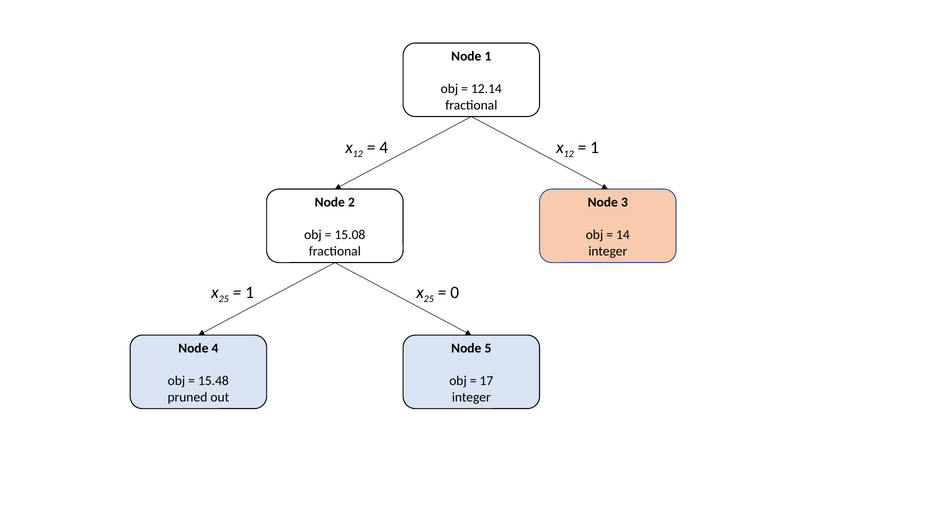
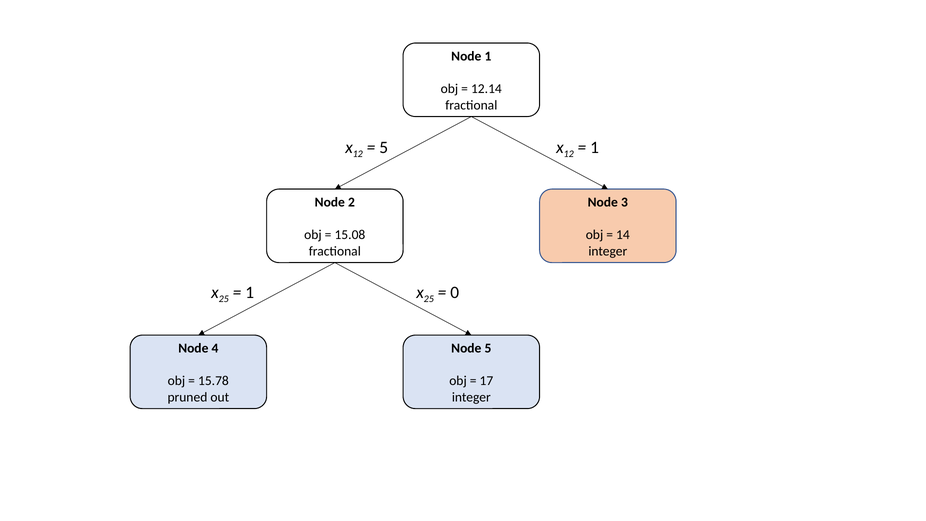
4: 4 -> 5 (384, 147)
15.48: 15.48 -> 15.78 (213, 381)
